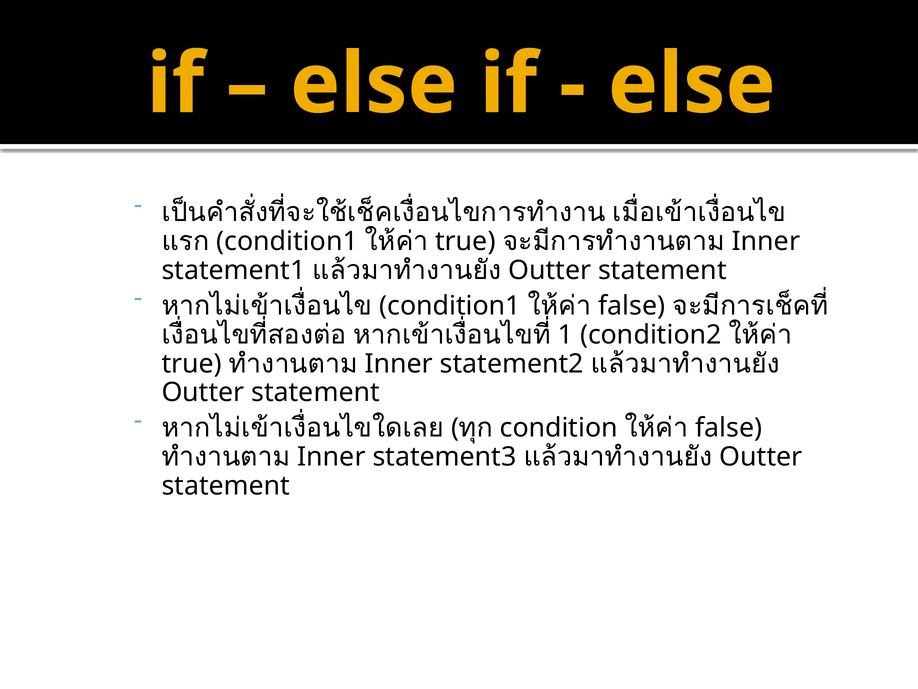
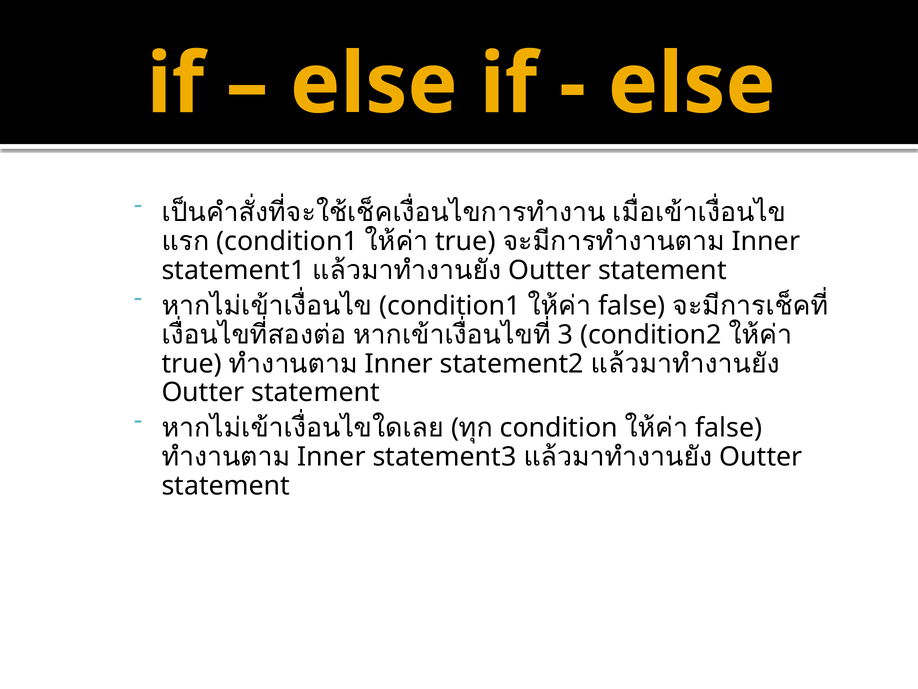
1: 1 -> 3 (565, 335)
